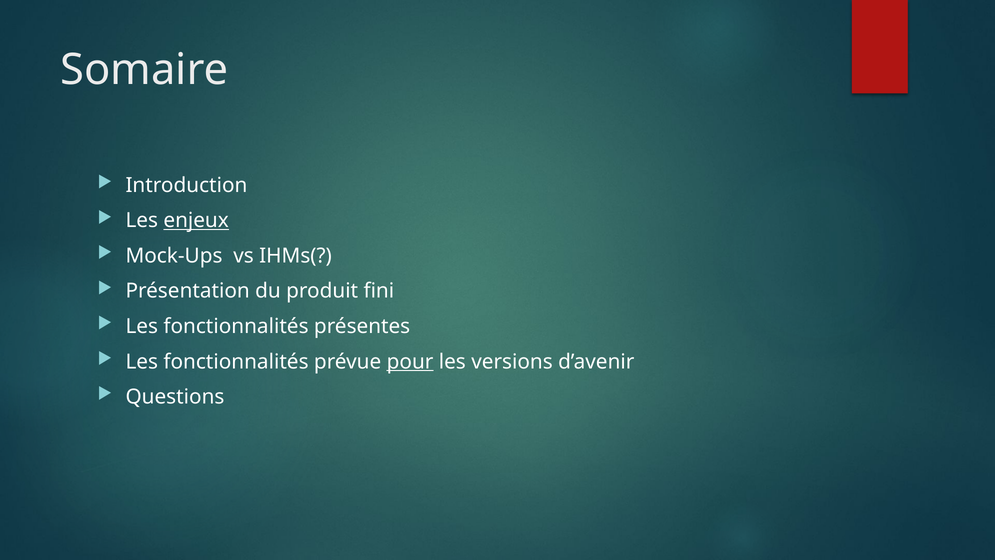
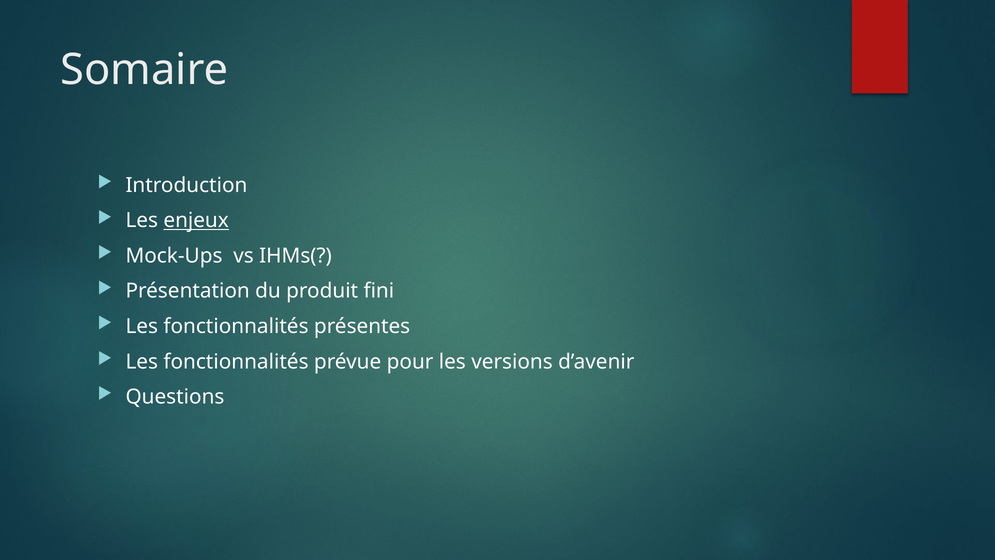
pour underline: present -> none (410, 361)
